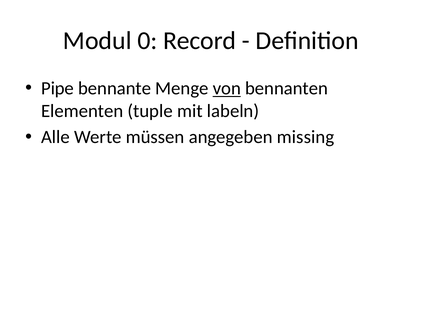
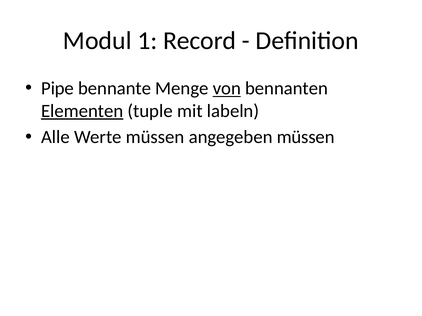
0: 0 -> 1 (147, 41)
Elementen underline: none -> present (82, 111)
angegeben missing: missing -> müssen (306, 137)
